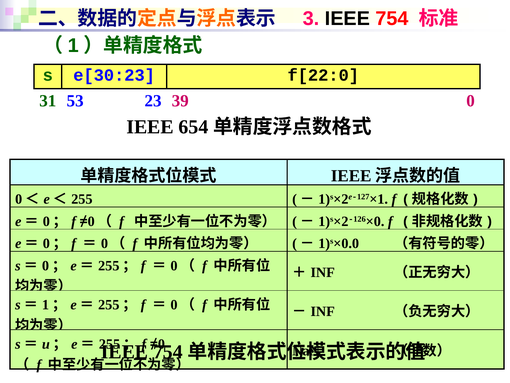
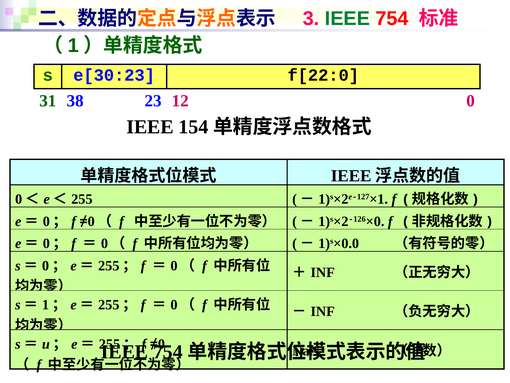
IEEE colour: black -> green (347, 18)
53: 53 -> 38 (75, 101)
39: 39 -> 12 (180, 101)
654: 654 -> 154 (194, 127)
